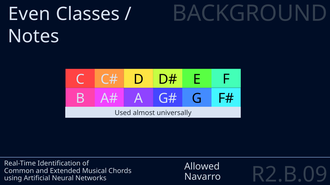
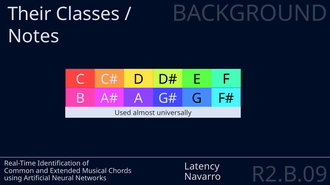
Even: Even -> Their (30, 14)
Allowed: Allowed -> Latency (202, 167)
